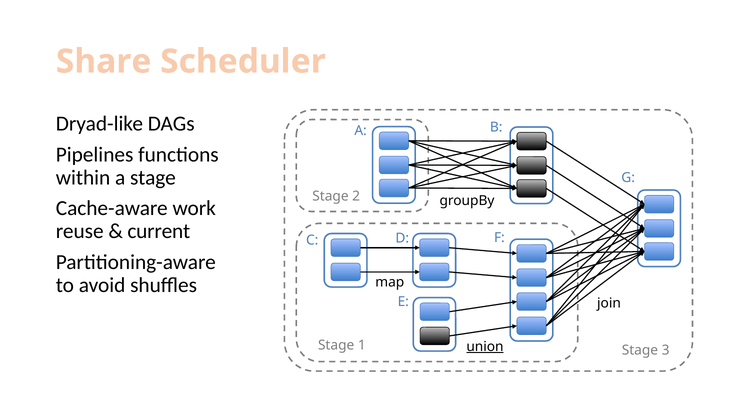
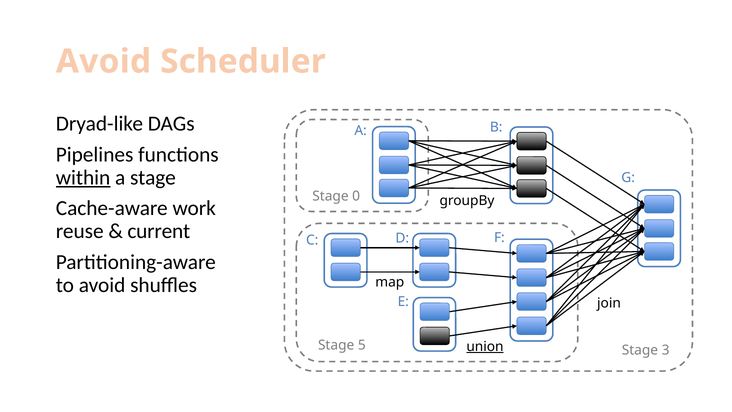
Share: Share -> Avoid (103, 61)
within underline: none -> present (83, 178)
2: 2 -> 0 (356, 196)
1: 1 -> 5 (362, 345)
